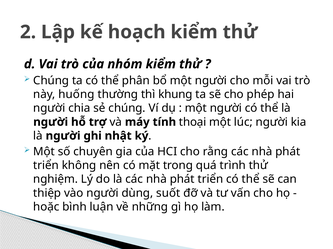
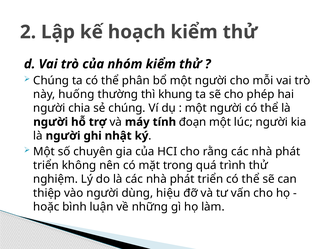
thoại: thoại -> đoạn (193, 122)
suốt: suốt -> hiệu (168, 194)
